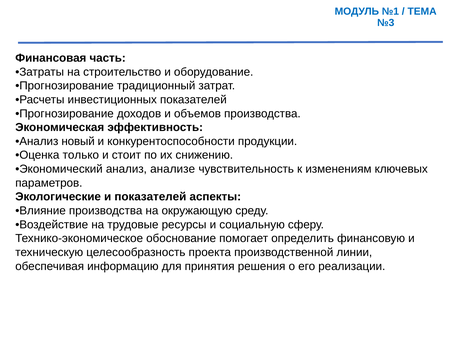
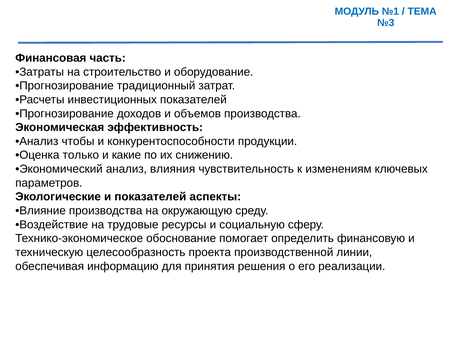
новый: новый -> чтобы (78, 141)
стоит: стоит -> какие (126, 155)
анализе: анализе -> влияния (173, 169)
